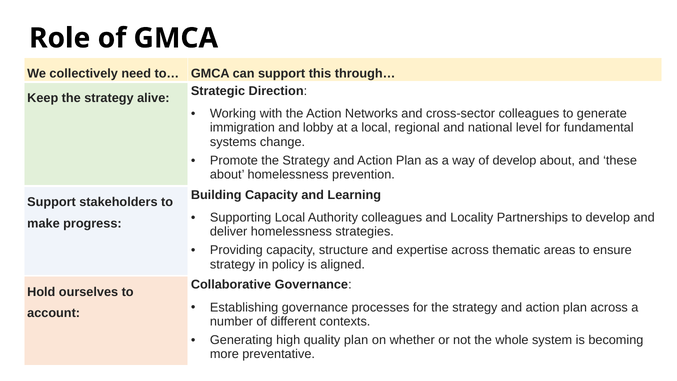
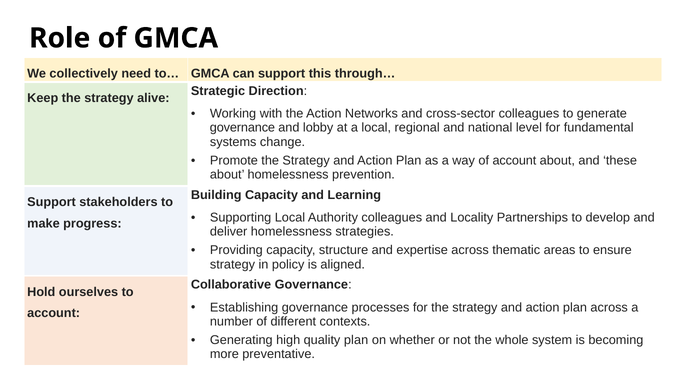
immigration: immigration -> governance (242, 128)
of develop: develop -> account (514, 160)
